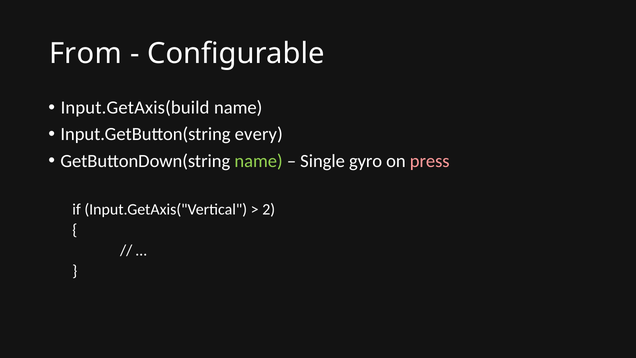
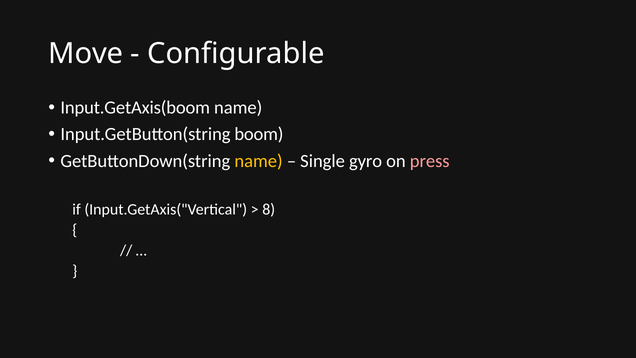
From: From -> Move (86, 53)
Input.GetAxis(build: Input.GetAxis(build -> Input.GetAxis(boom (135, 108)
every: every -> boom (259, 134)
name colour: light green -> yellow (259, 161)
2: 2 -> 8 (269, 209)
